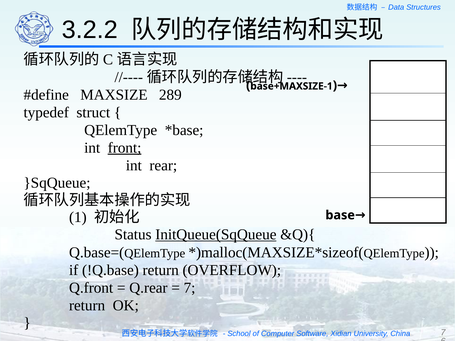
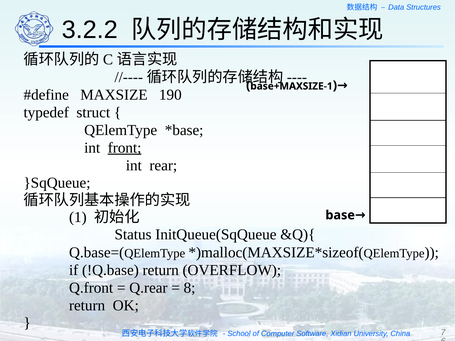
289: 289 -> 190 (170, 95)
InitQueue(SqQueue underline: present -> none (216, 235)
7: 7 -> 8 (190, 288)
